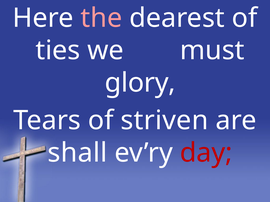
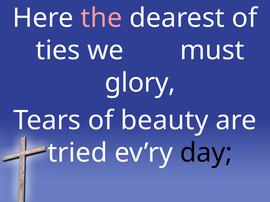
striven: striven -> beauty (164, 121)
shall: shall -> tried (77, 153)
day colour: red -> black (206, 153)
